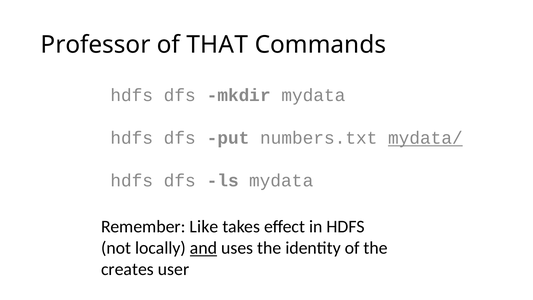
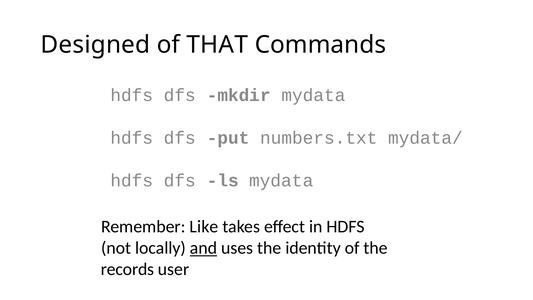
Professor: Professor -> Designed (95, 45)
mydata/ underline: present -> none (425, 138)
creates: creates -> records (128, 269)
